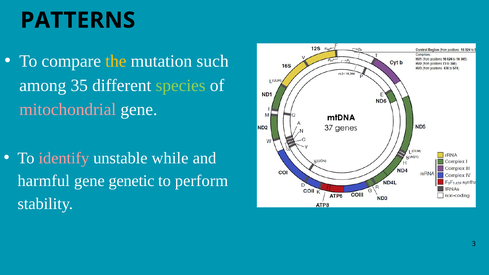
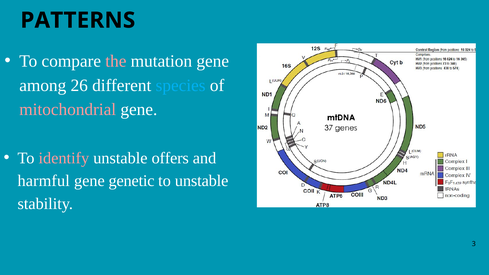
the colour: yellow -> pink (116, 61)
mutation such: such -> gene (213, 61)
35: 35 -> 26 (79, 85)
species colour: light green -> light blue (181, 85)
while: while -> offers (170, 158)
to perform: perform -> unstable (202, 181)
